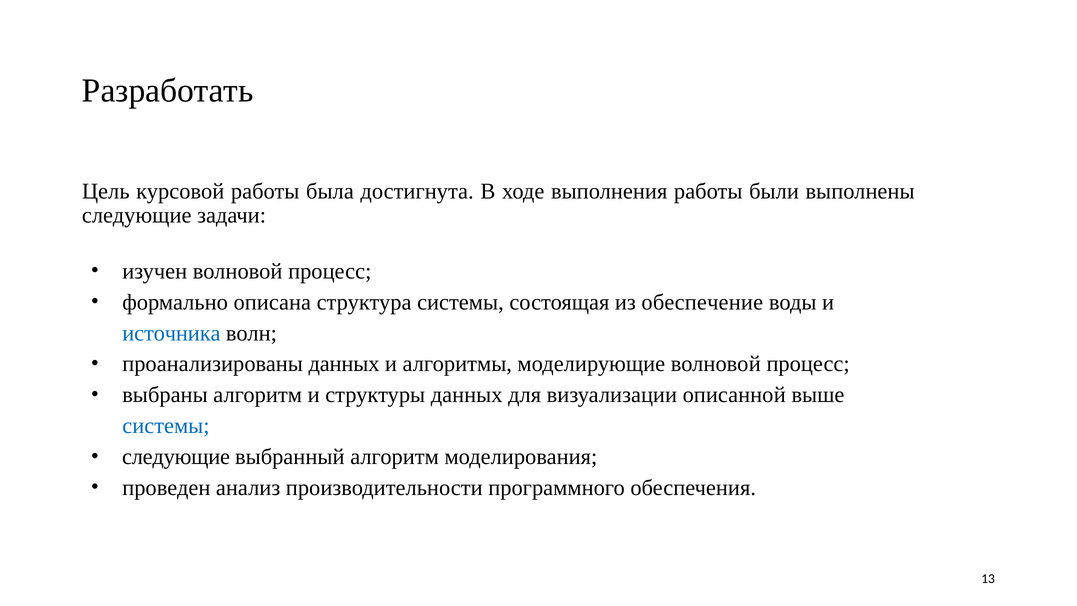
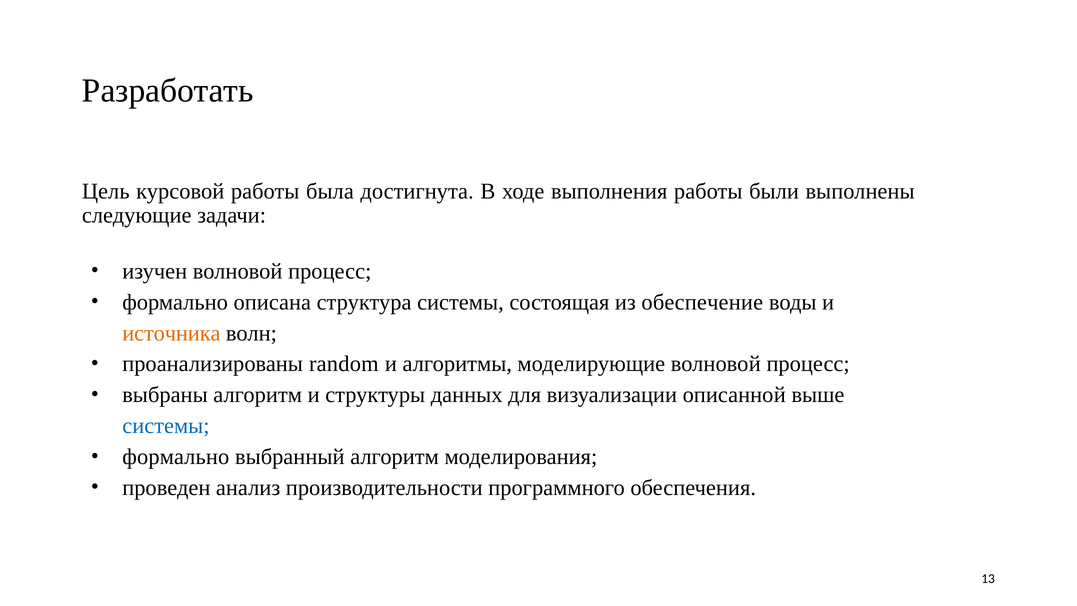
источника colour: blue -> orange (171, 333)
проанализированы данных: данных -> random (344, 364)
следующие: следующие -> формально (176, 457)
